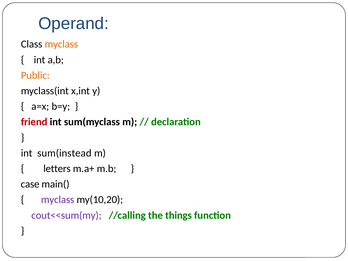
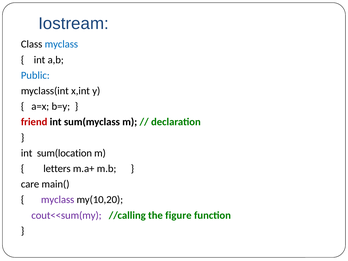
Operand: Operand -> Iostream (74, 24)
myclass colour: orange -> blue (61, 44)
Public colour: orange -> blue (35, 75)
sum(instead: sum(instead -> sum(location (64, 153)
case: case -> care (30, 184)
things: things -> figure (178, 215)
